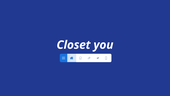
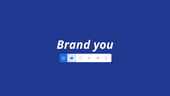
Closet: Closet -> Brand (73, 45)
